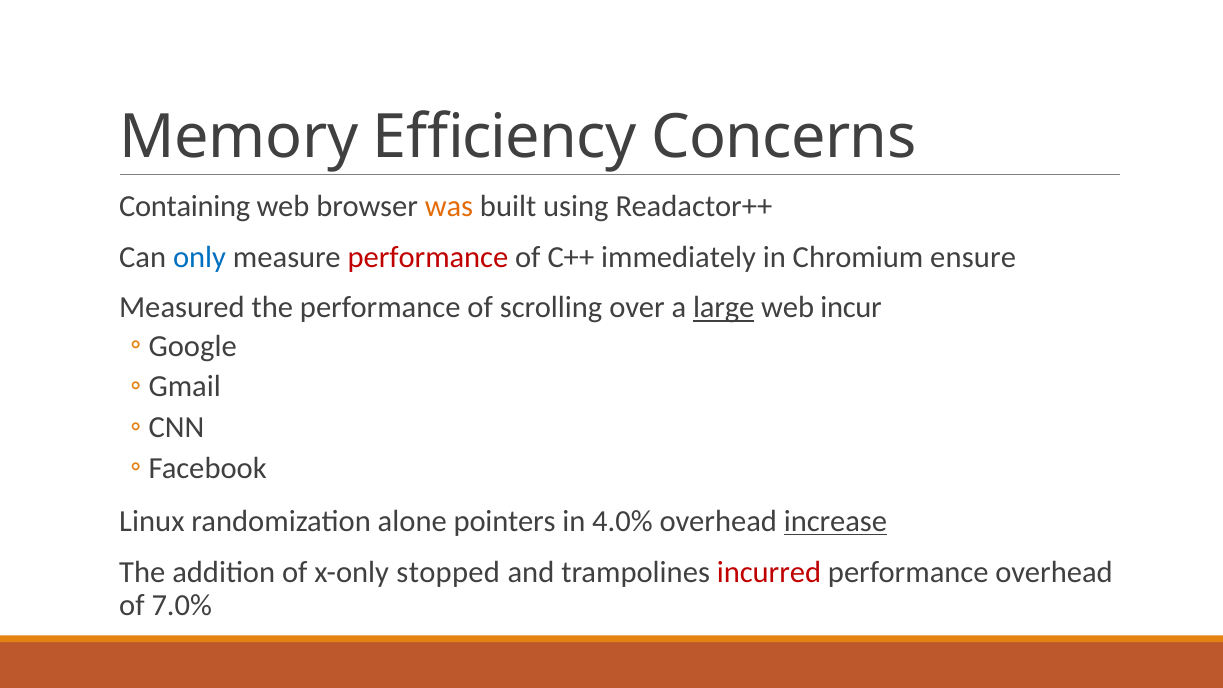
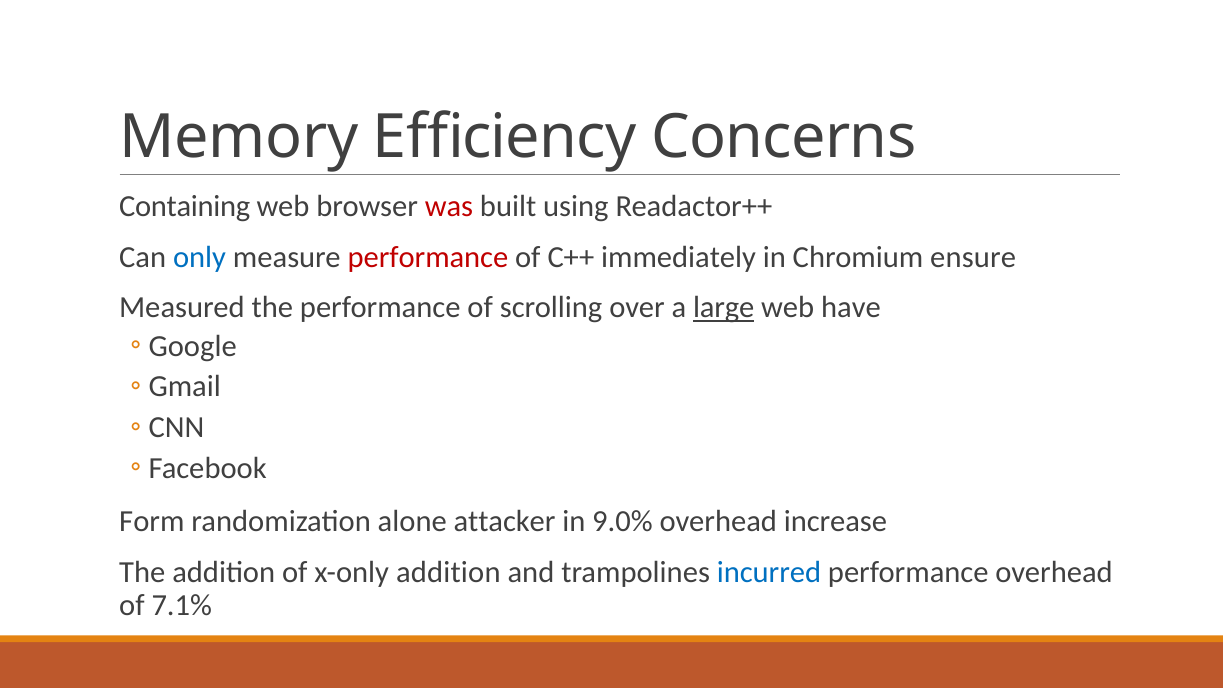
was colour: orange -> red (449, 206)
incur: incur -> have (851, 308)
Linux: Linux -> Form (152, 521)
pointers: pointers -> attacker (505, 521)
4.0%: 4.0% -> 9.0% (622, 521)
increase underline: present -> none (835, 521)
x-only stopped: stopped -> addition (448, 572)
incurred colour: red -> blue (769, 572)
7.0%: 7.0% -> 7.1% (182, 605)
